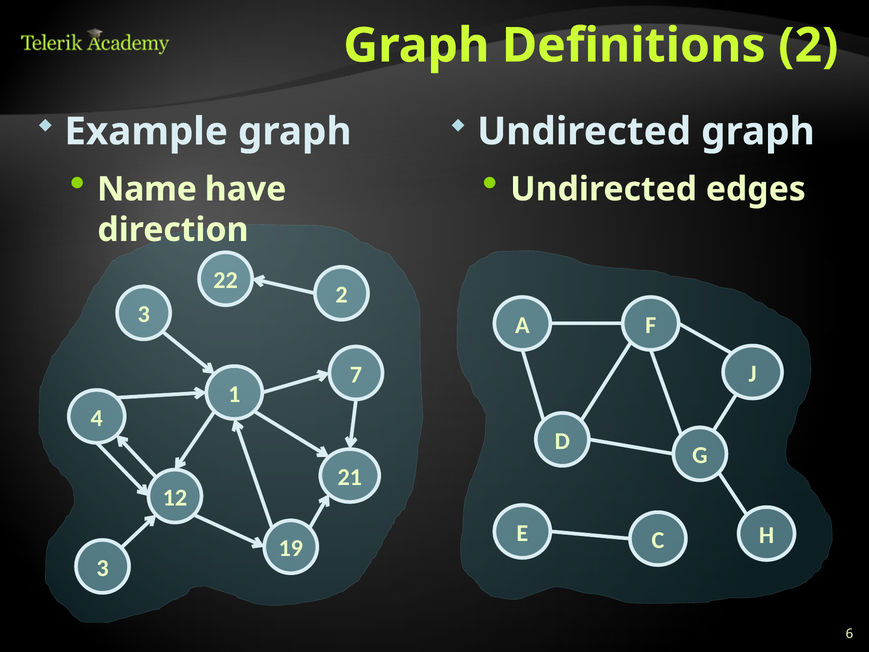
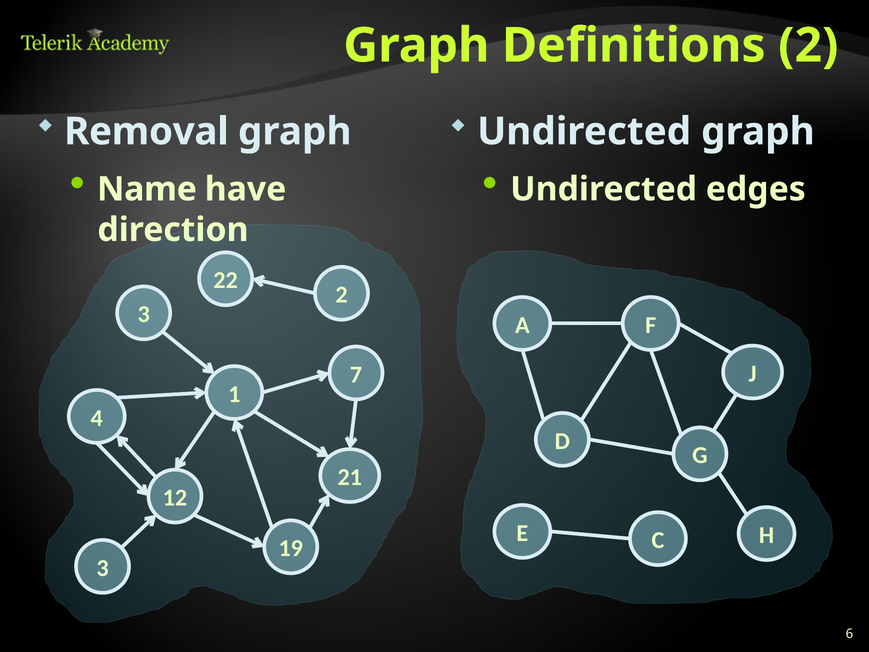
Example: Example -> Removal (146, 132)
